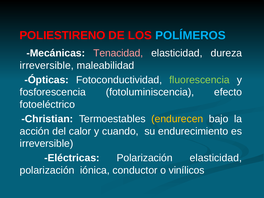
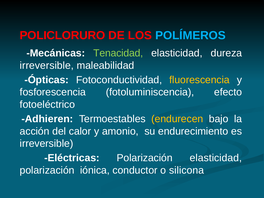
POLIESTIRENO: POLIESTIRENO -> POLICLORURO (62, 35)
Tenacidad colour: pink -> light green (118, 53)
fluorescencia colour: light green -> yellow (200, 80)
Christian: Christian -> Adhieren (47, 119)
cuando: cuando -> amonio (120, 131)
vinílicos: vinílicos -> silicona (187, 170)
